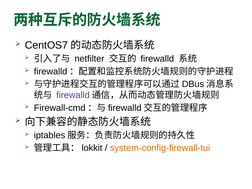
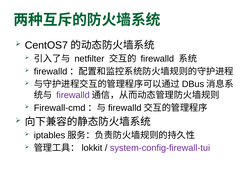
system-config-firewall-tui colour: orange -> purple (160, 148)
